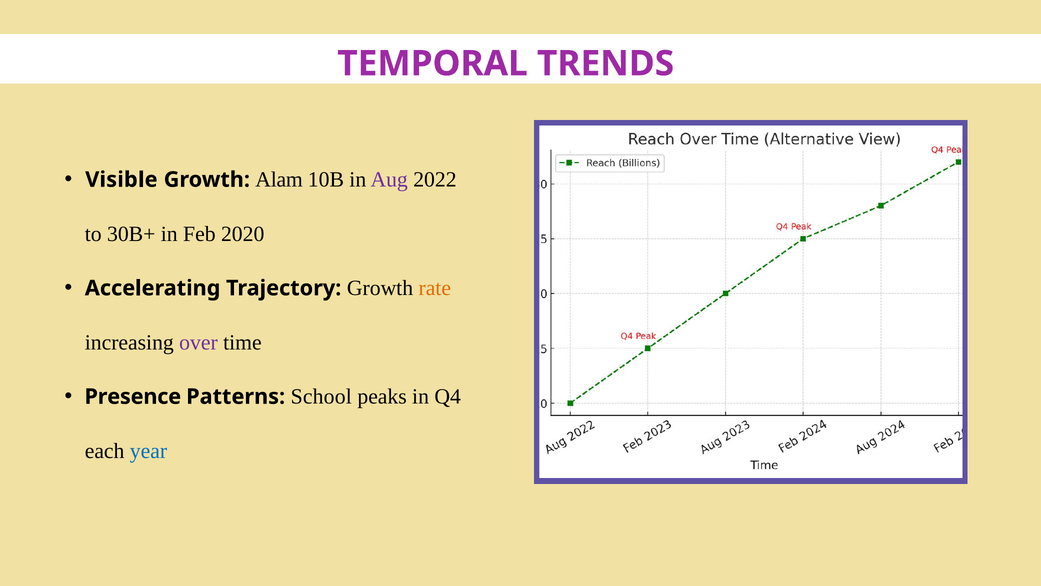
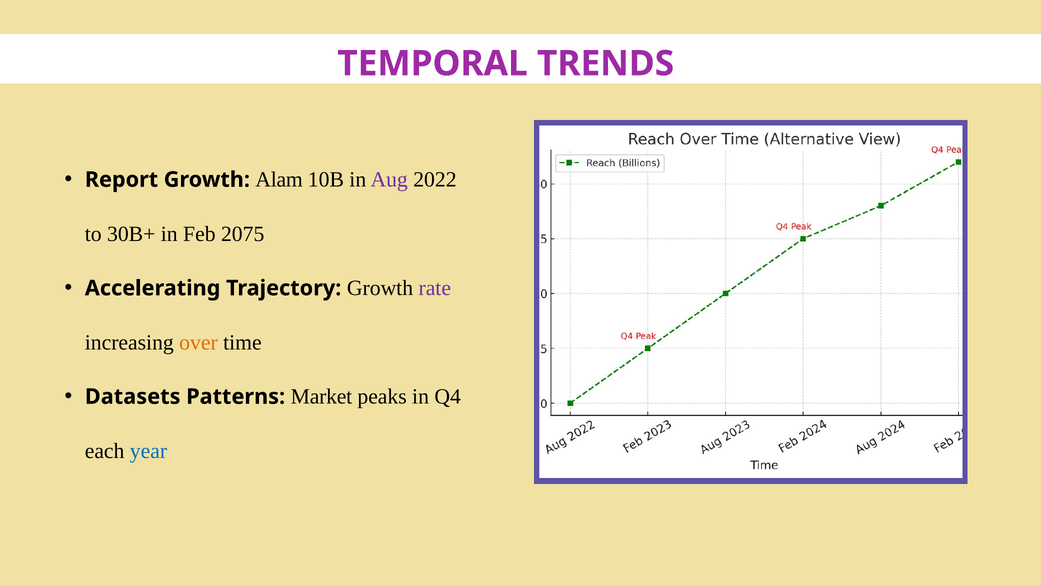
Visible: Visible -> Report (122, 180)
2020: 2020 -> 2075 (243, 234)
rate colour: orange -> purple (435, 288)
over colour: purple -> orange (198, 342)
Presence: Presence -> Datasets (133, 396)
School: School -> Market (321, 396)
